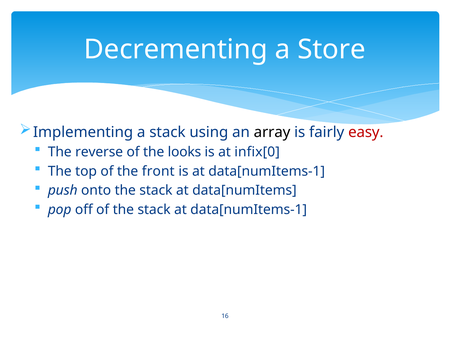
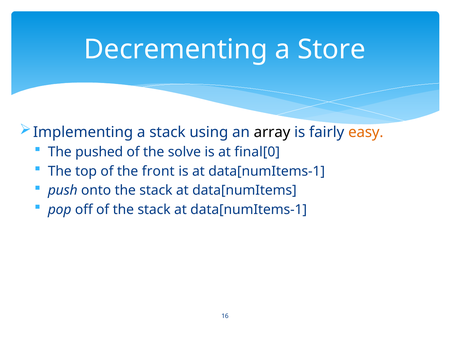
easy colour: red -> orange (366, 132)
reverse: reverse -> pushed (99, 152)
looks: looks -> solve (184, 152)
infix[0: infix[0 -> final[0 (257, 152)
